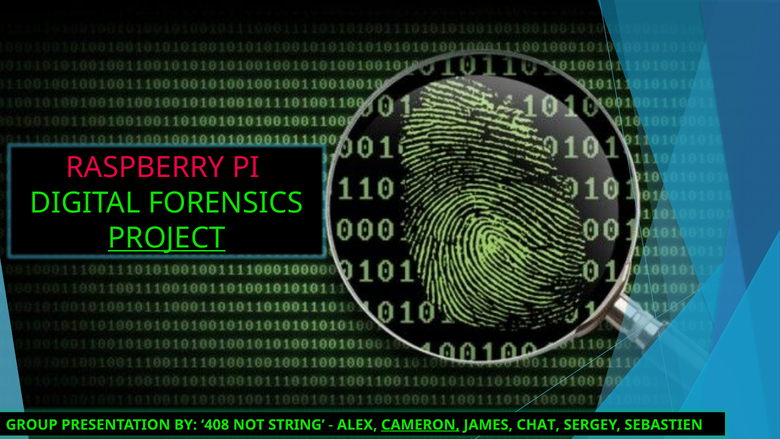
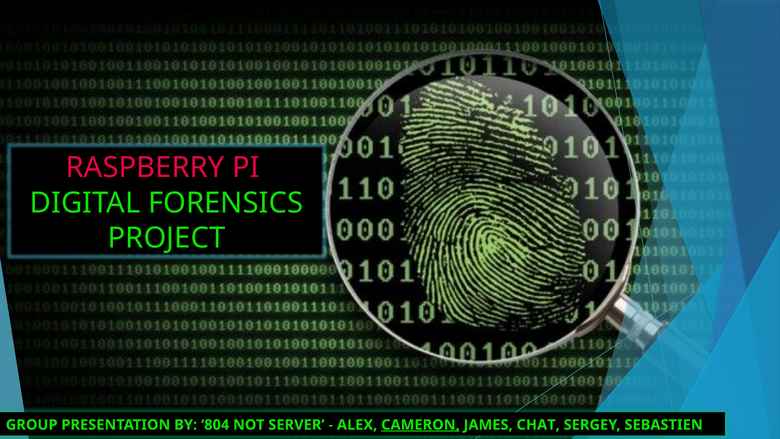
PROJECT underline: present -> none (167, 238)
408: 408 -> 804 (215, 425)
STRING: STRING -> SERVER (296, 425)
